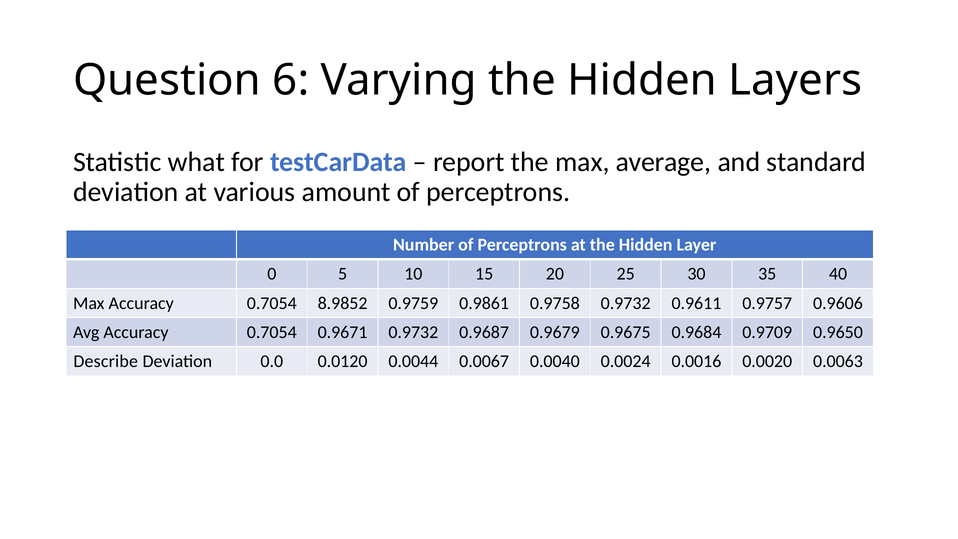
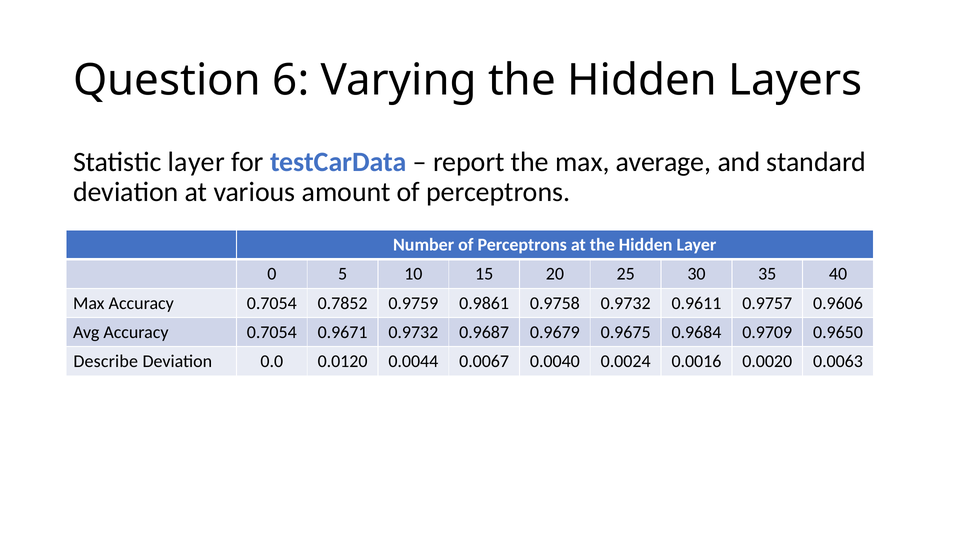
Statistic what: what -> layer (196, 162)
8.9852: 8.9852 -> 0.7852 (343, 303)
